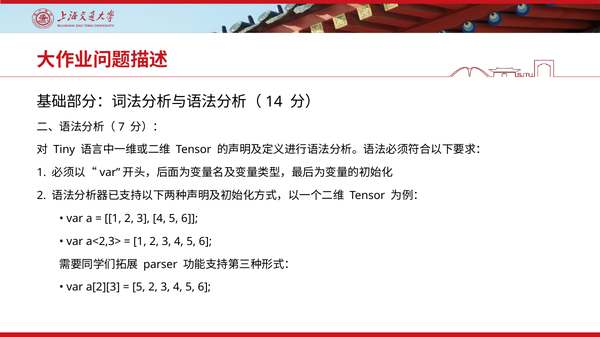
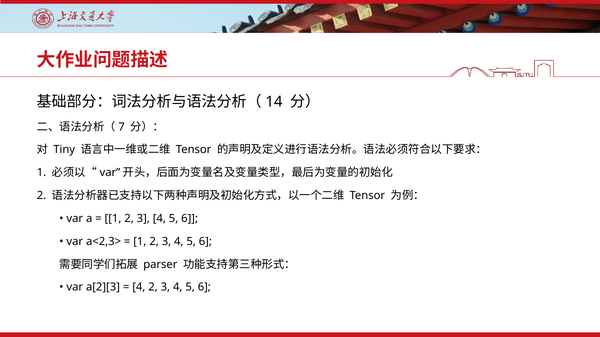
5: 5 -> 4 (139, 288)
